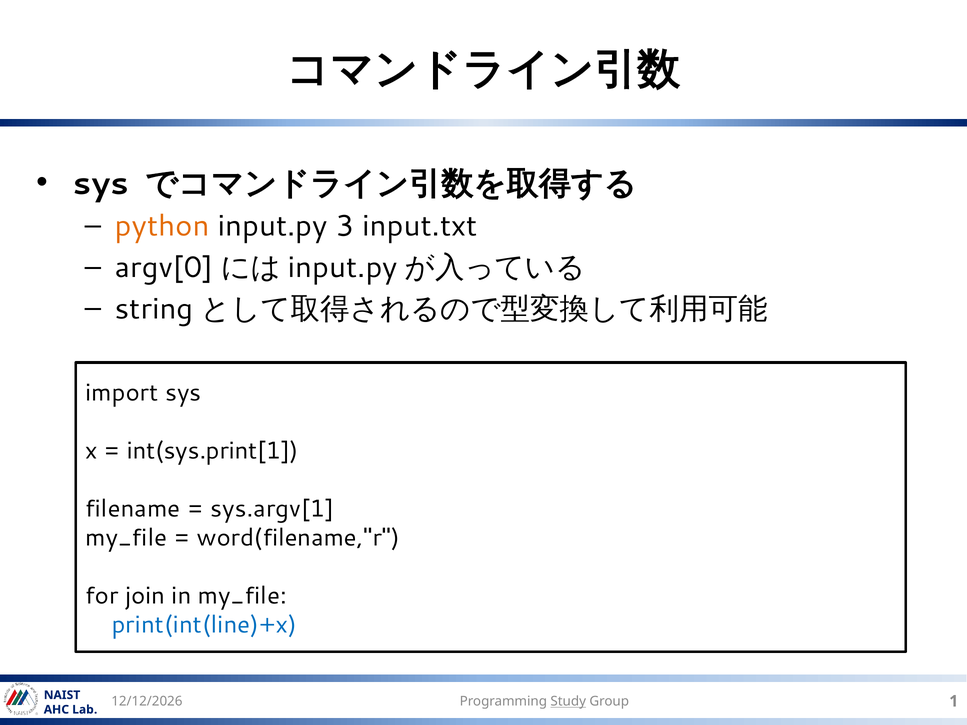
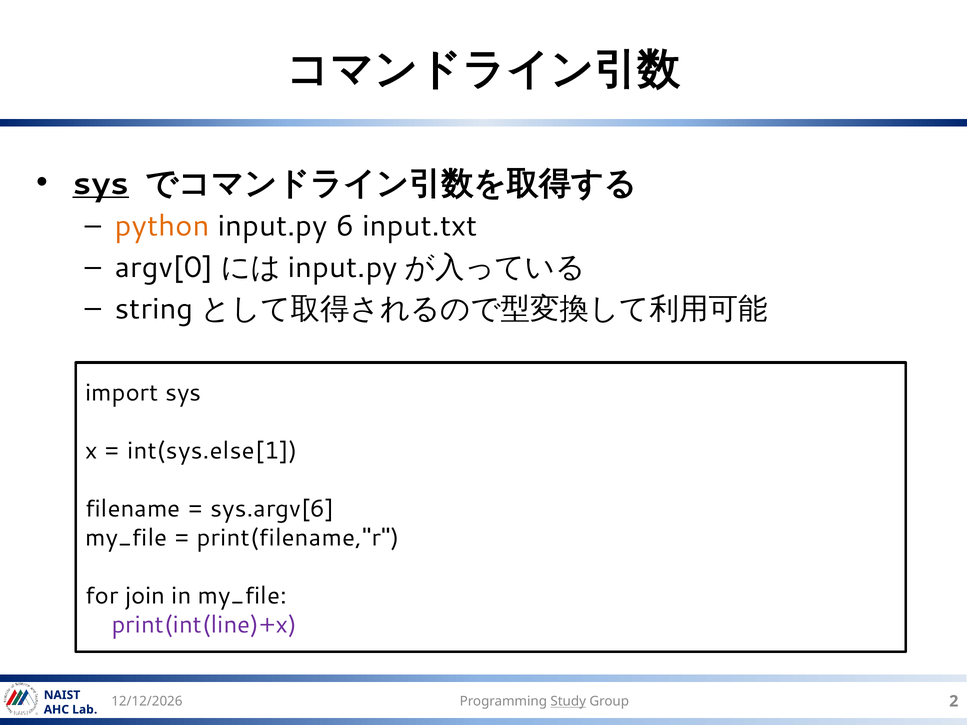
sys underline: none -> present (101, 183)
3: 3 -> 6 (345, 226)
int(sys.print[1: int(sys.print[1 -> int(sys.else[1 (212, 451)
sys.argv[1: sys.argv[1 -> sys.argv[6 (272, 509)
word(filename,"r: word(filename,"r -> print(filename,"r (298, 538)
print(int(line)+x colour: blue -> purple (204, 625)
1: 1 -> 2 (954, 702)
